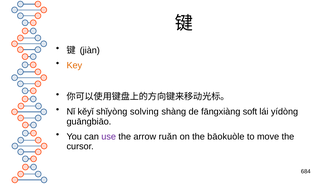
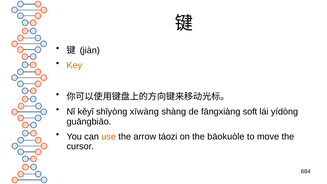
solving: solving -> xīwàng (144, 112)
use colour: purple -> orange (109, 137)
ruǎn: ruǎn -> táozi (168, 137)
